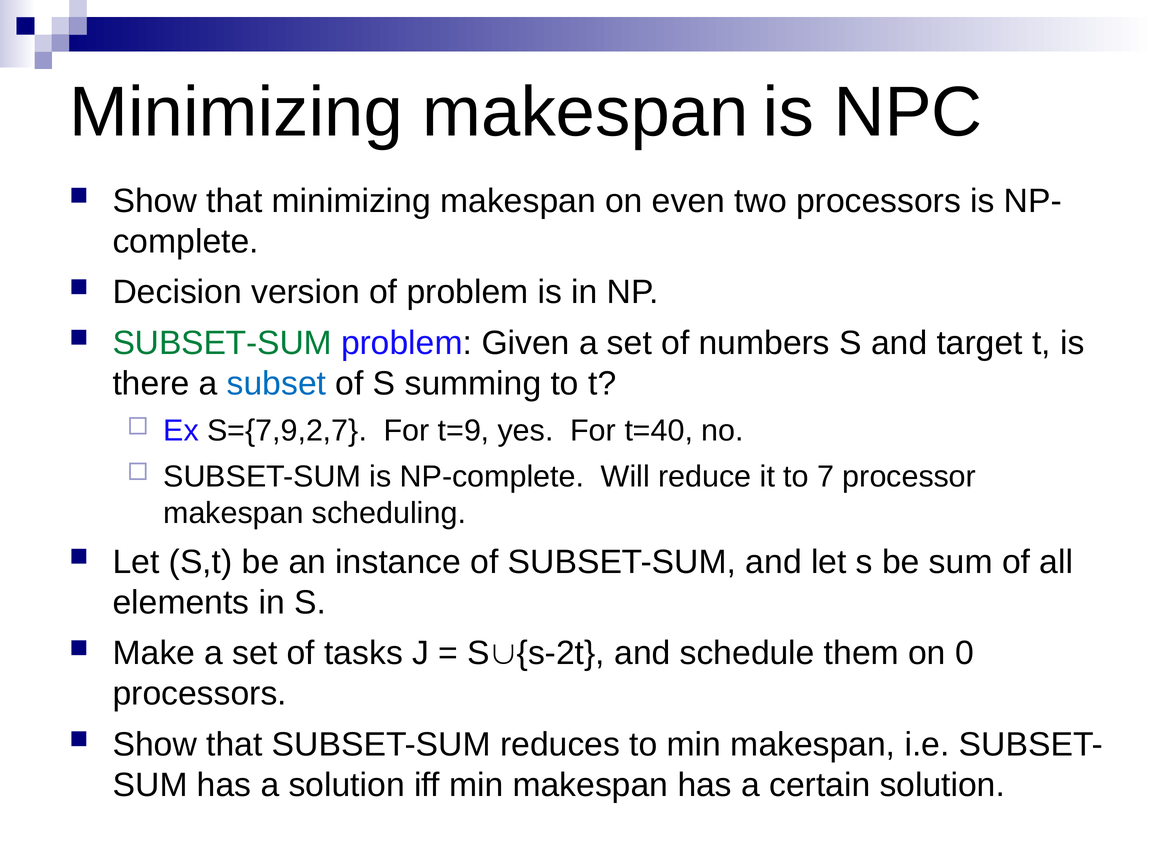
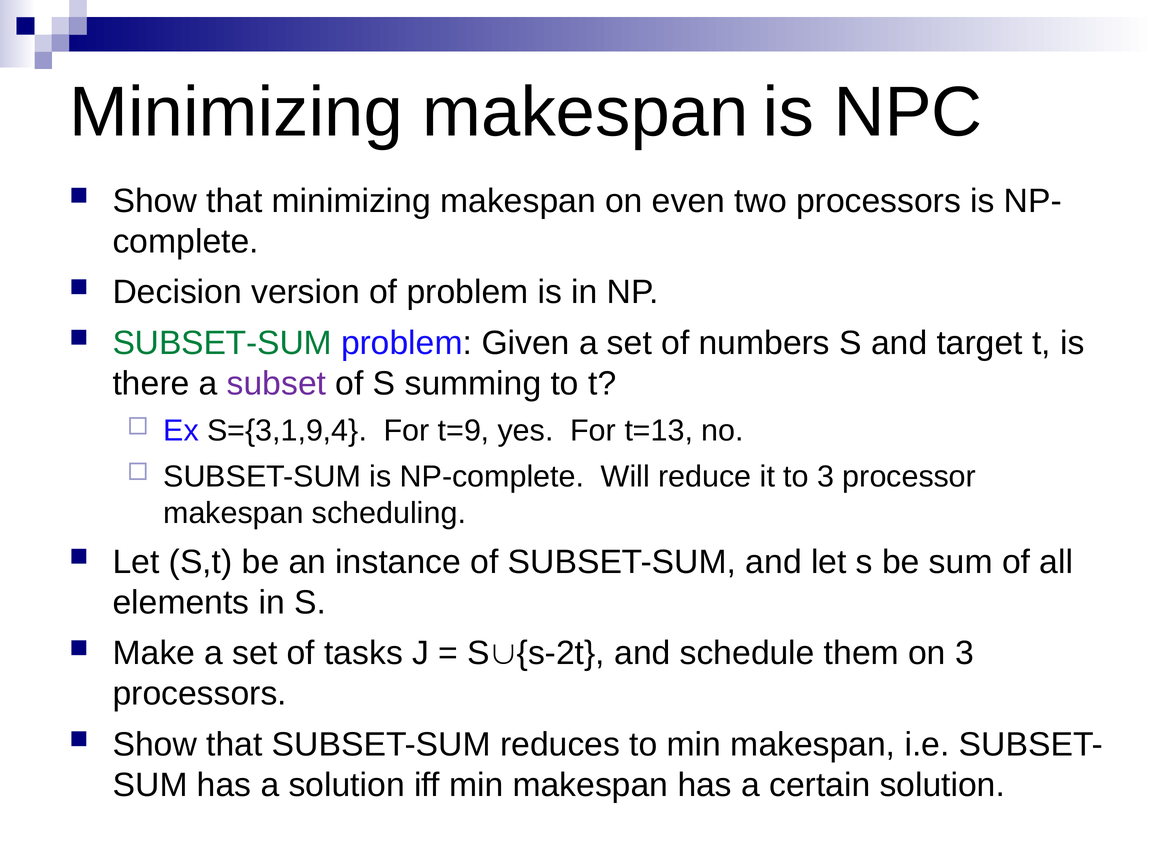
subset colour: blue -> purple (277, 384)
S={7,9,2,7: S={7,9,2,7 -> S={3,1,9,4 (287, 431)
t=40: t=40 -> t=13 (659, 431)
to 7: 7 -> 3 (826, 476)
on 0: 0 -> 3 (964, 653)
